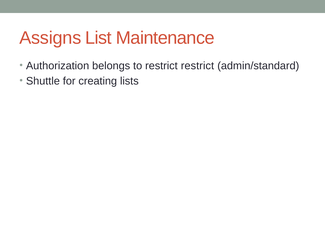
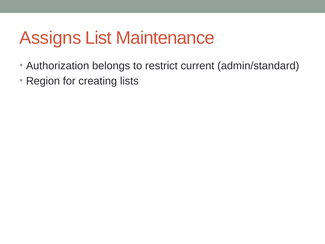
restrict restrict: restrict -> current (197, 66)
Shuttle: Shuttle -> Region (43, 81)
